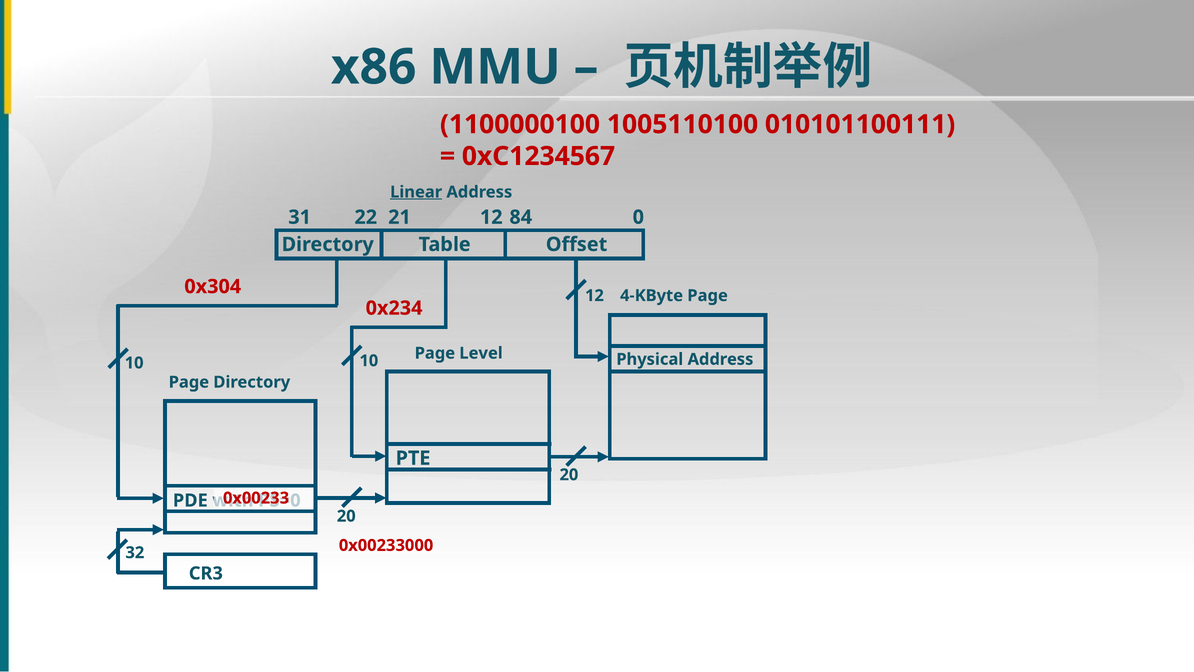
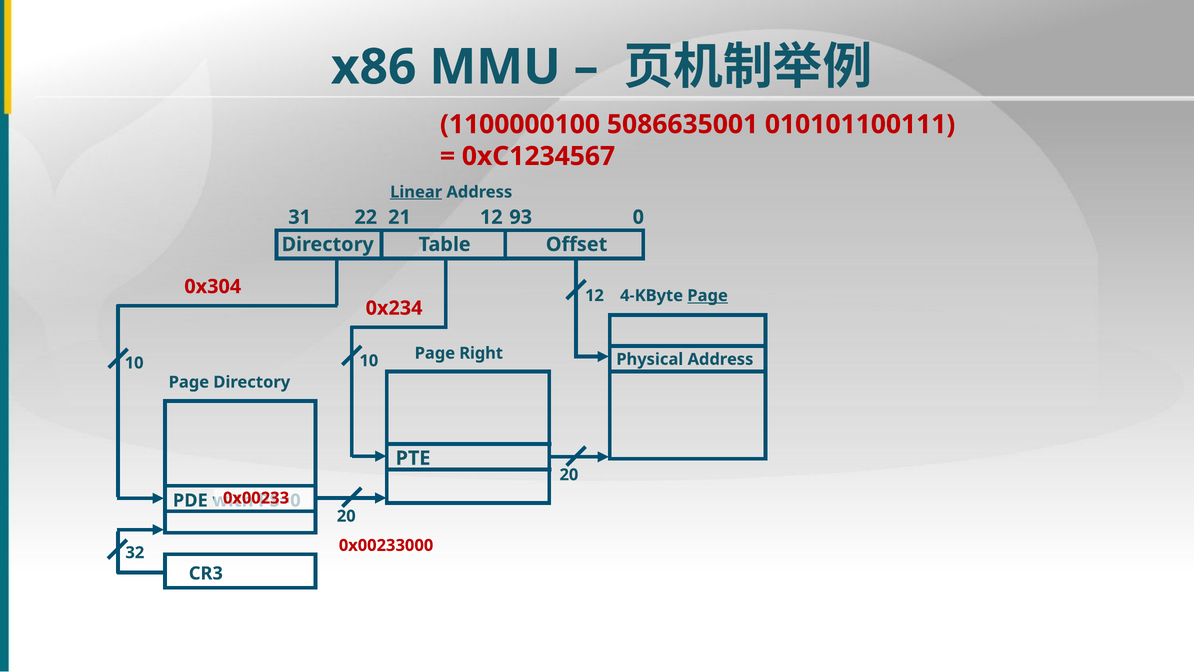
1005110100: 1005110100 -> 5086635001 (683, 124)
84: 84 -> 93 (521, 217)
Page underline: none -> present (708, 295)
Level: Level -> Right (481, 353)
